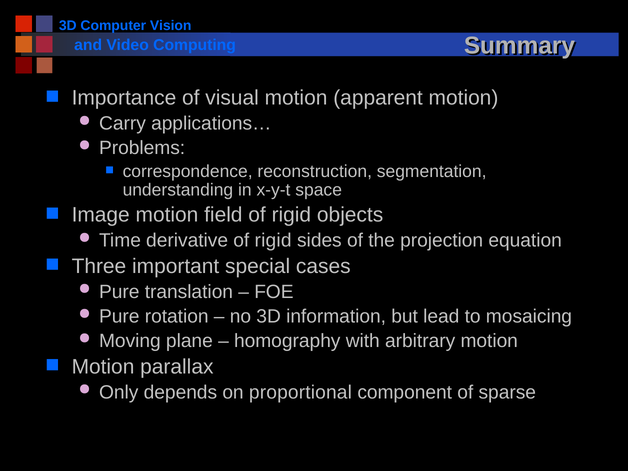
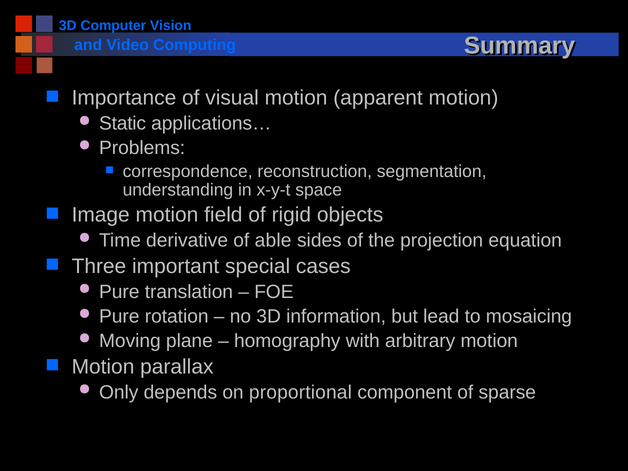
Carry: Carry -> Static (123, 123)
derivative of rigid: rigid -> able (273, 240)
